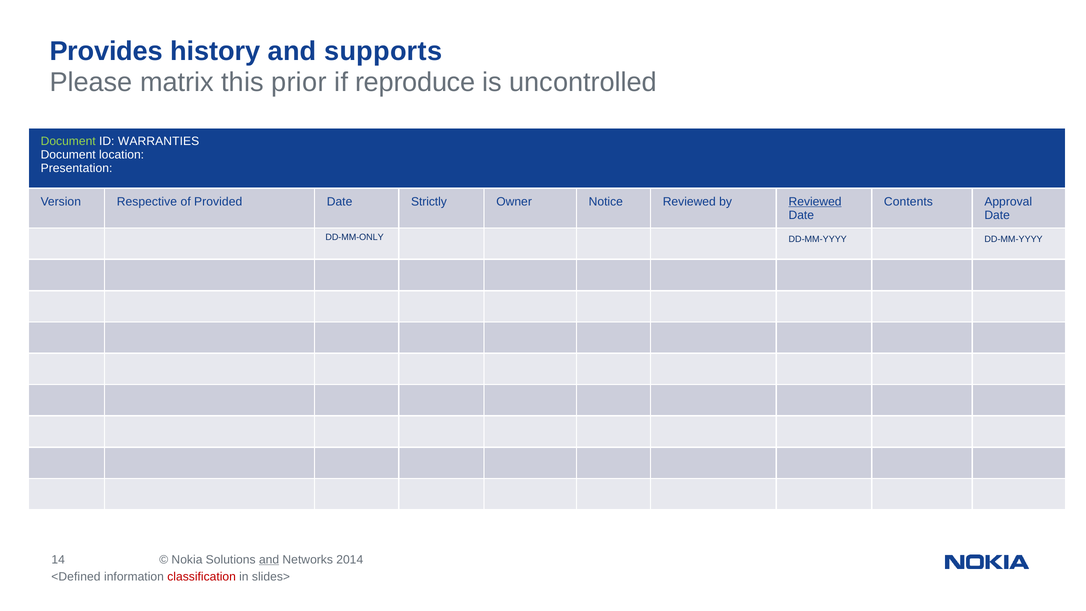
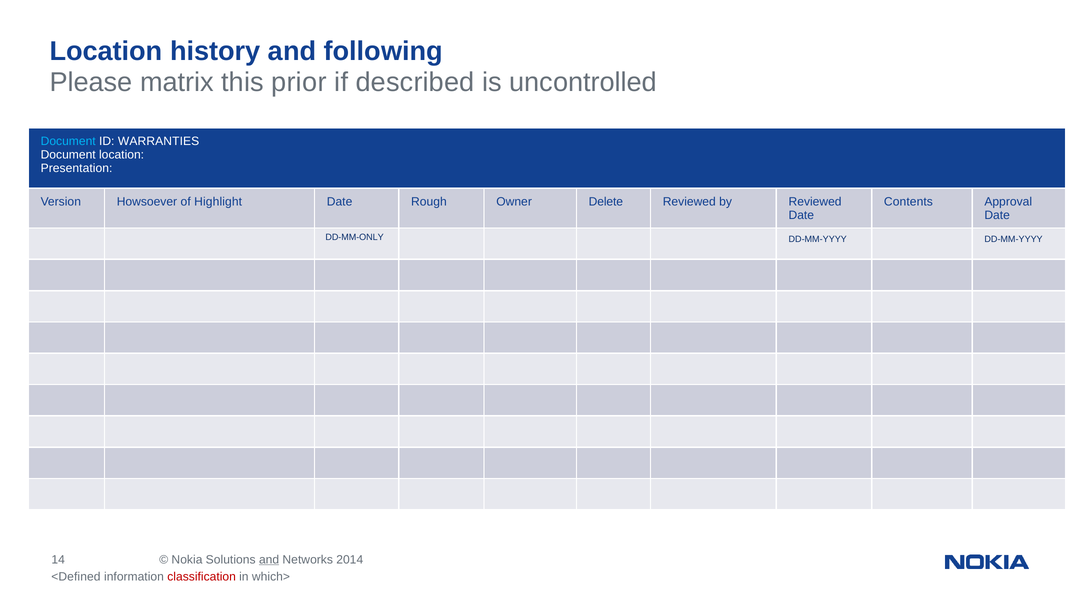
Provides: Provides -> Location (106, 51)
supports: supports -> following (383, 51)
reproduce: reproduce -> described (415, 82)
Document colour: light green -> light blue (68, 141)
Respective: Respective -> Howsoever (147, 202)
Provided: Provided -> Highlight (218, 202)
Strictly: Strictly -> Rough (429, 202)
Notice: Notice -> Delete (606, 202)
Reviewed underline: present -> none (815, 202)
slides>: slides> -> which> (271, 577)
